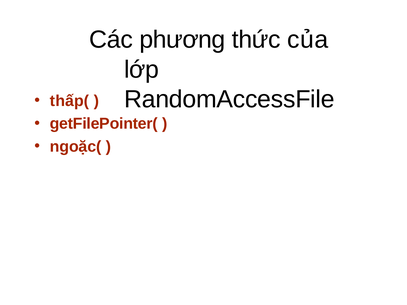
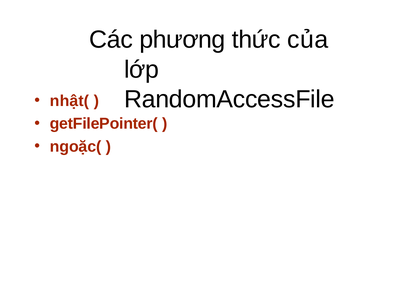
thấp(: thấp( -> nhật( (70, 101)
